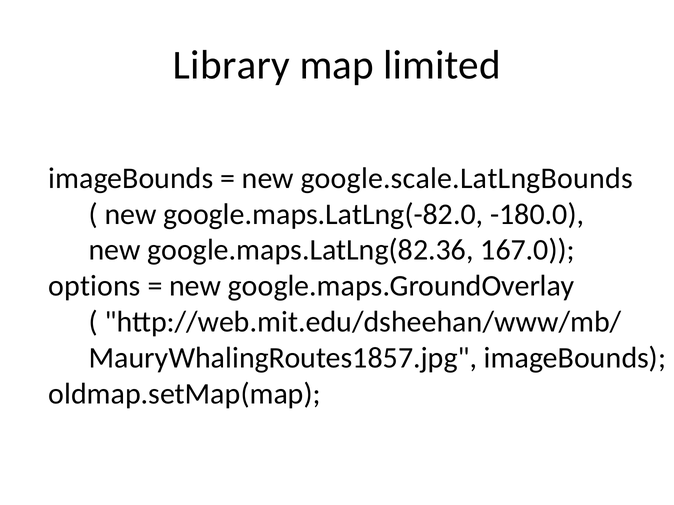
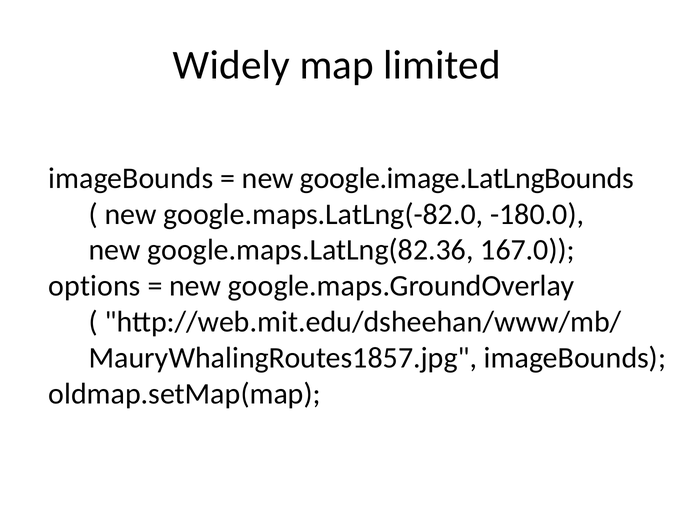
Library: Library -> Widely (231, 65)
google.scale.LatLngBounds: google.scale.LatLngBounds -> google.image.LatLngBounds (467, 178)
